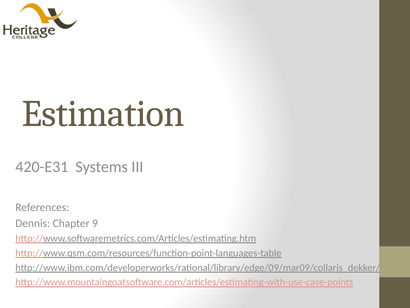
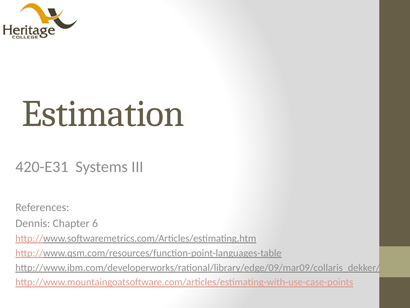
9: 9 -> 6 (95, 223)
